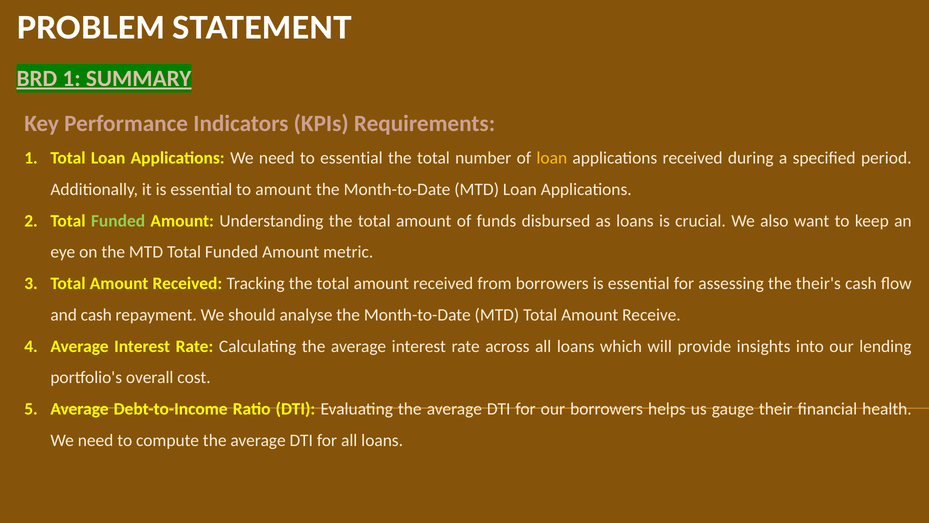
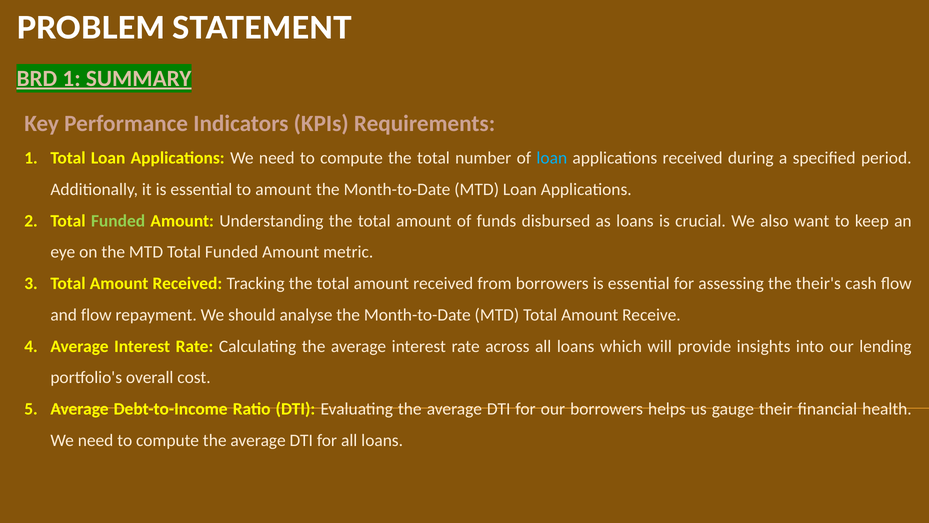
essential: essential -> compute (351, 158)
loan colour: yellow -> light blue (552, 158)
and cash: cash -> flow (96, 315)
